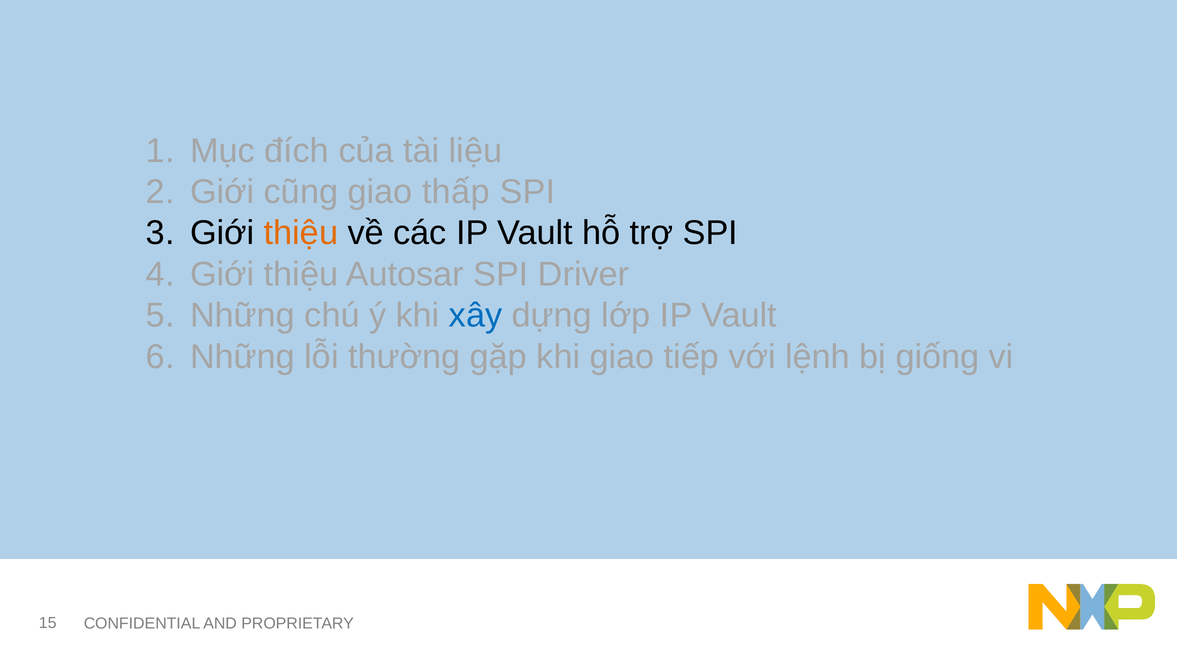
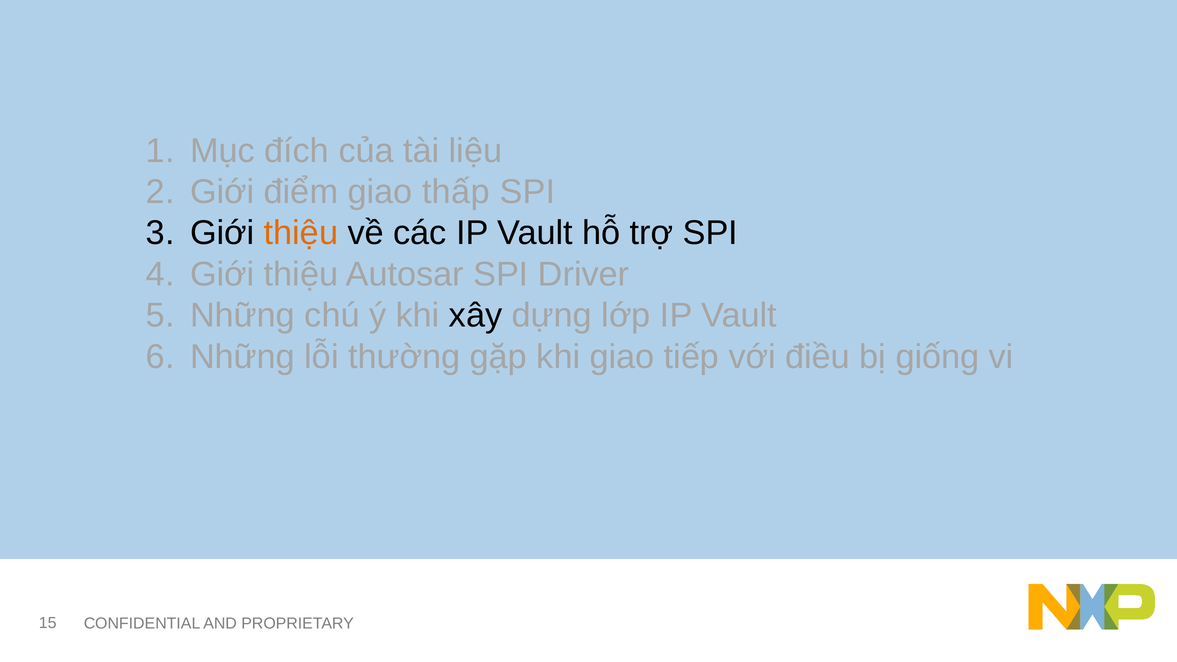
cũng: cũng -> điểm (301, 192)
xây colour: blue -> black (476, 316)
lệnh: lệnh -> điều (818, 357)
